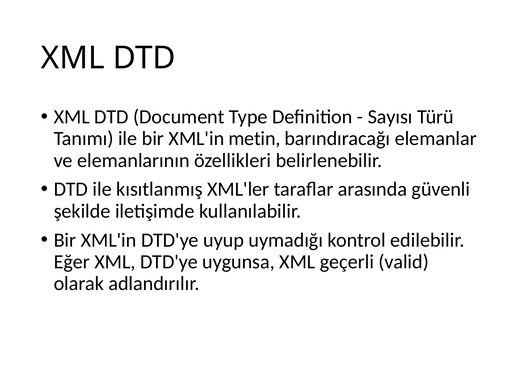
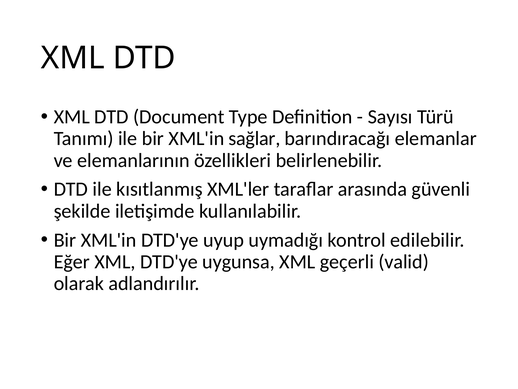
metin: metin -> sağlar (254, 138)
